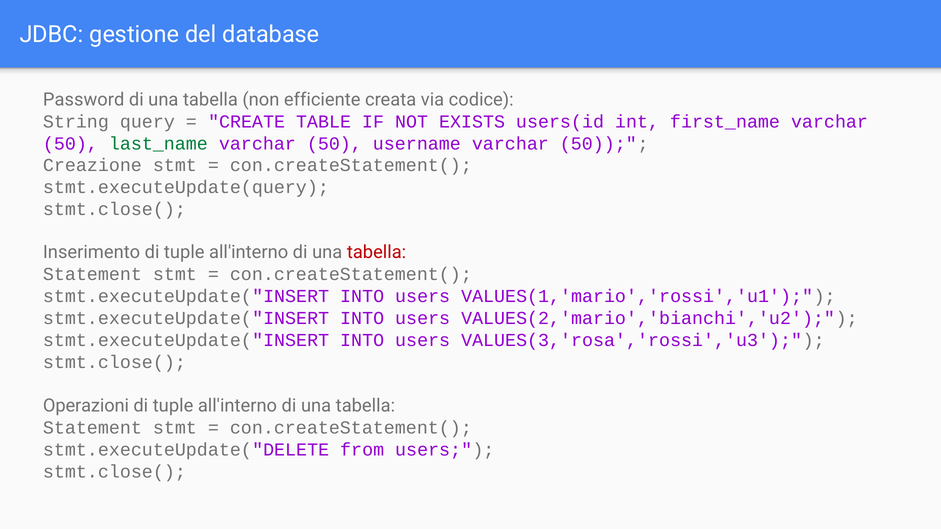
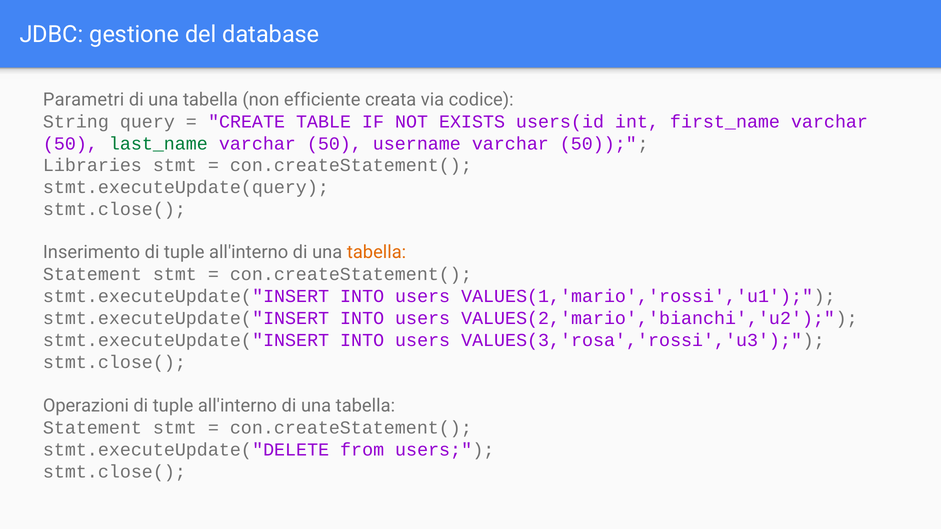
Password: Password -> Parametri (84, 100)
Creazione: Creazione -> Libraries (92, 166)
tabella colour: red -> orange (377, 252)
